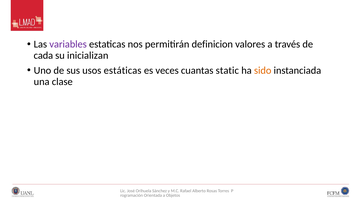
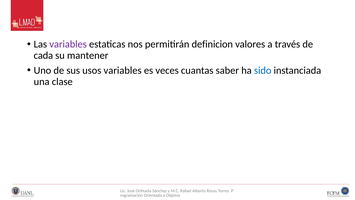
inicializan: inicializan -> mantener (88, 55)
usos estáticas: estáticas -> variables (123, 70)
static: static -> saber (227, 70)
sido colour: orange -> blue (263, 70)
